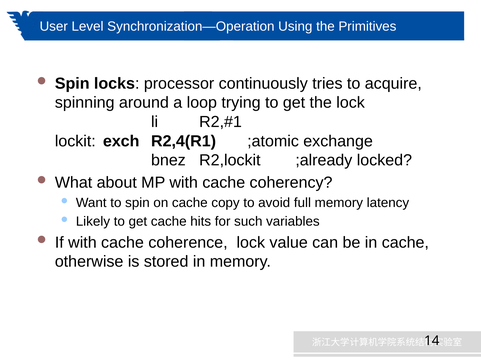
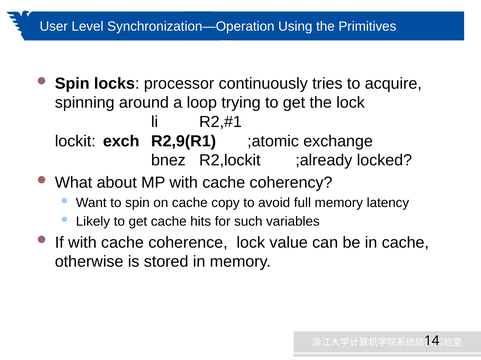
R2,4(R1: R2,4(R1 -> R2,9(R1 (184, 141)
